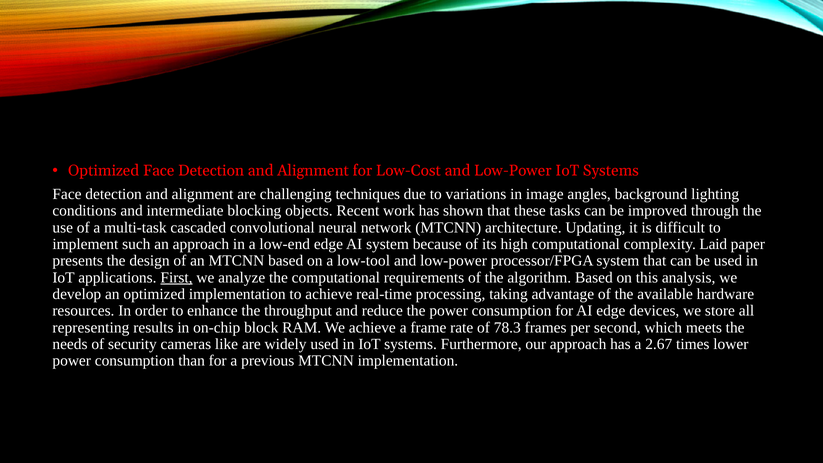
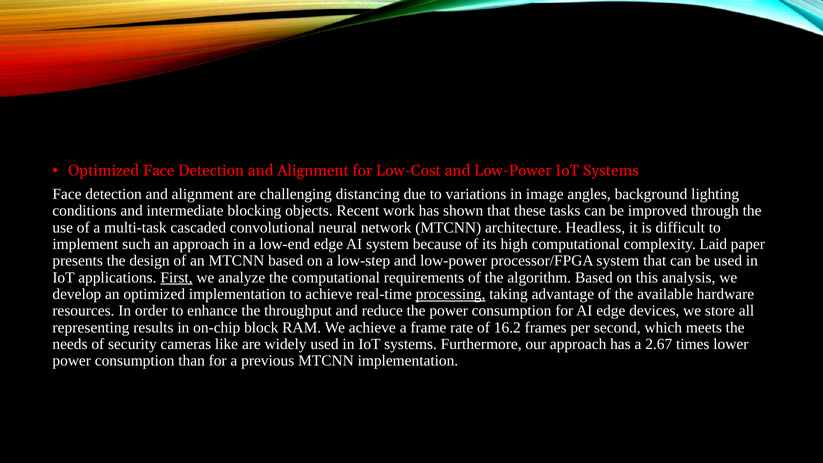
techniques: techniques -> distancing (368, 194)
Updating: Updating -> Headless (595, 227)
low-tool: low-tool -> low-step (364, 261)
processing underline: none -> present (451, 294)
78.3: 78.3 -> 16.2 (507, 327)
